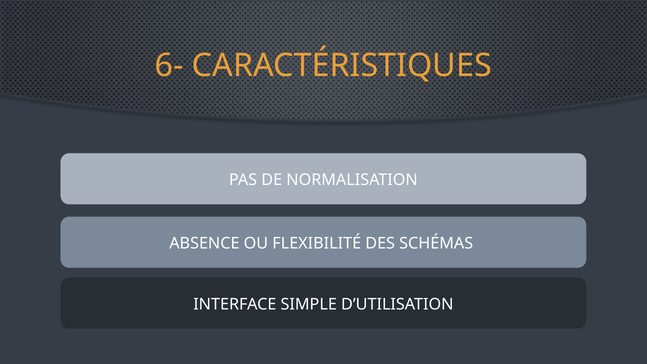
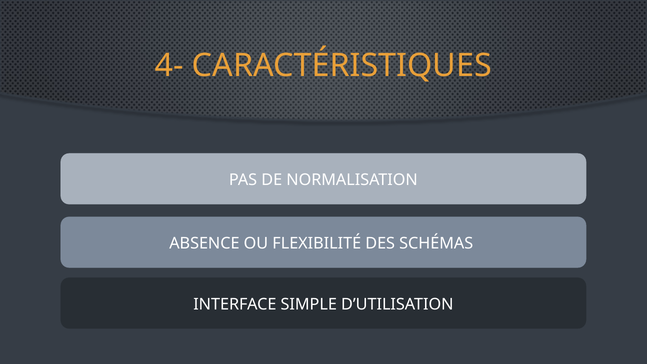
6-: 6- -> 4- (169, 66)
